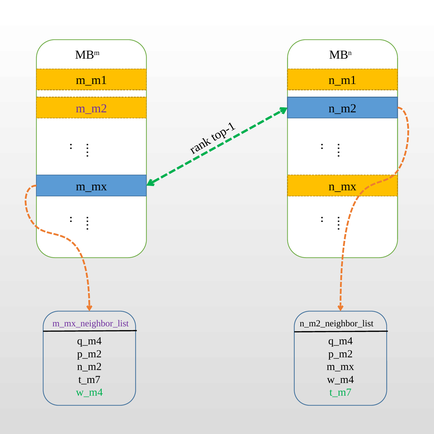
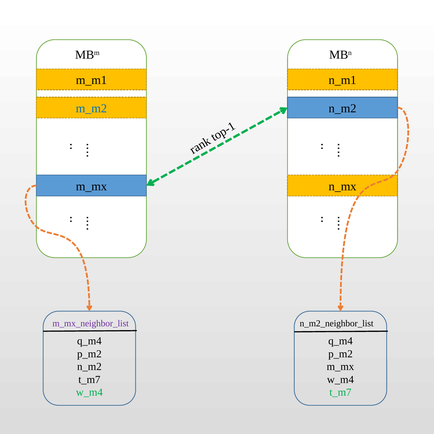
m_m2 colour: purple -> blue (91, 108)
